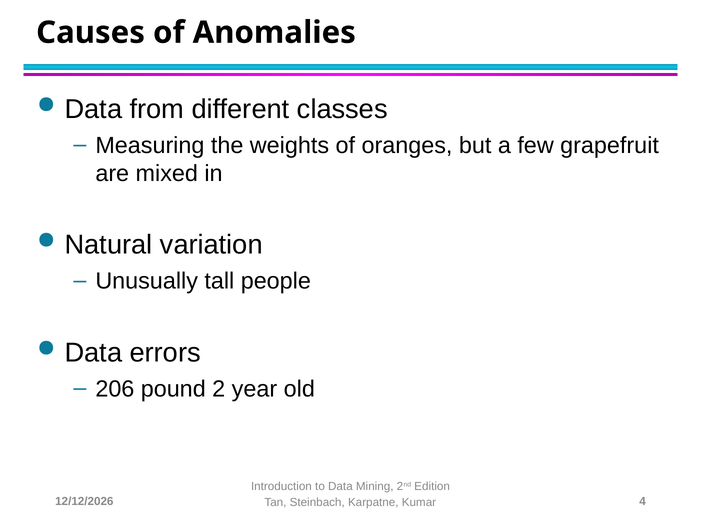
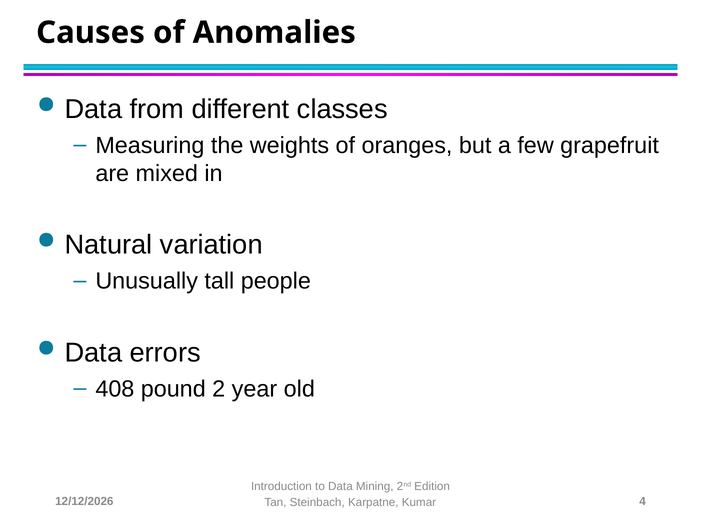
206: 206 -> 408 (115, 390)
